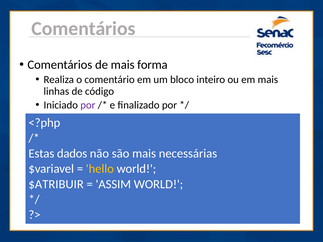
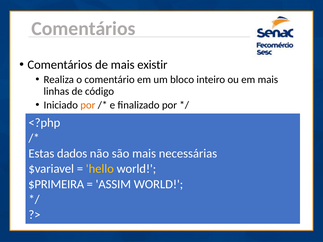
forma: forma -> existir (152, 65)
por colour: purple -> orange (88, 105)
$ATRIBUIR: $ATRIBUIR -> $PRIMEIRA (56, 184)
